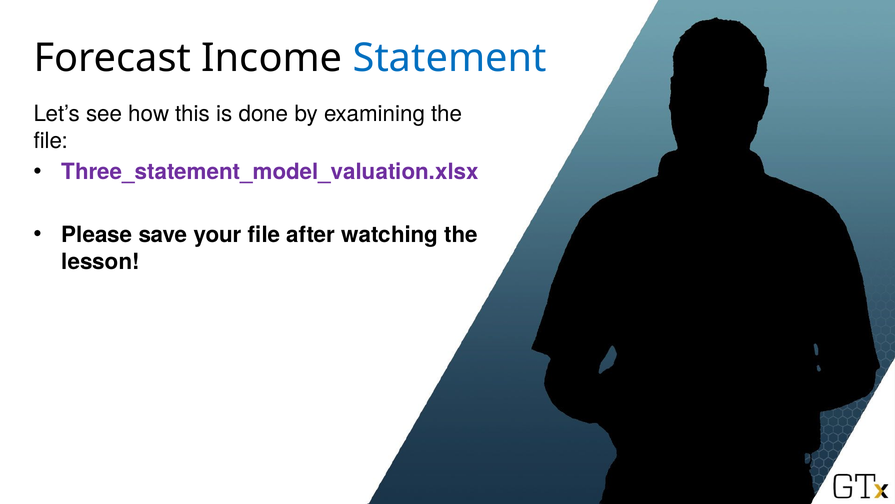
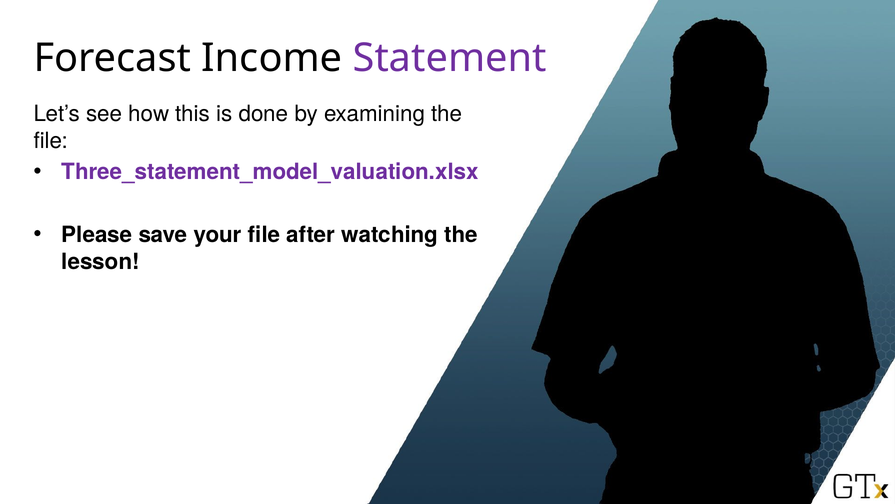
Statement colour: blue -> purple (450, 58)
